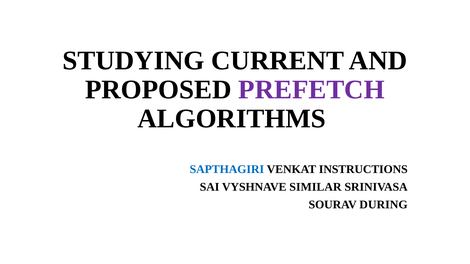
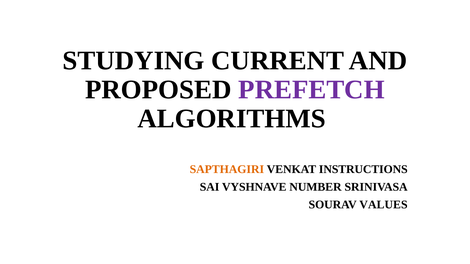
SAPTHAGIRI colour: blue -> orange (227, 170)
SIMILAR: SIMILAR -> NUMBER (316, 187)
DURING: DURING -> VALUES (383, 205)
